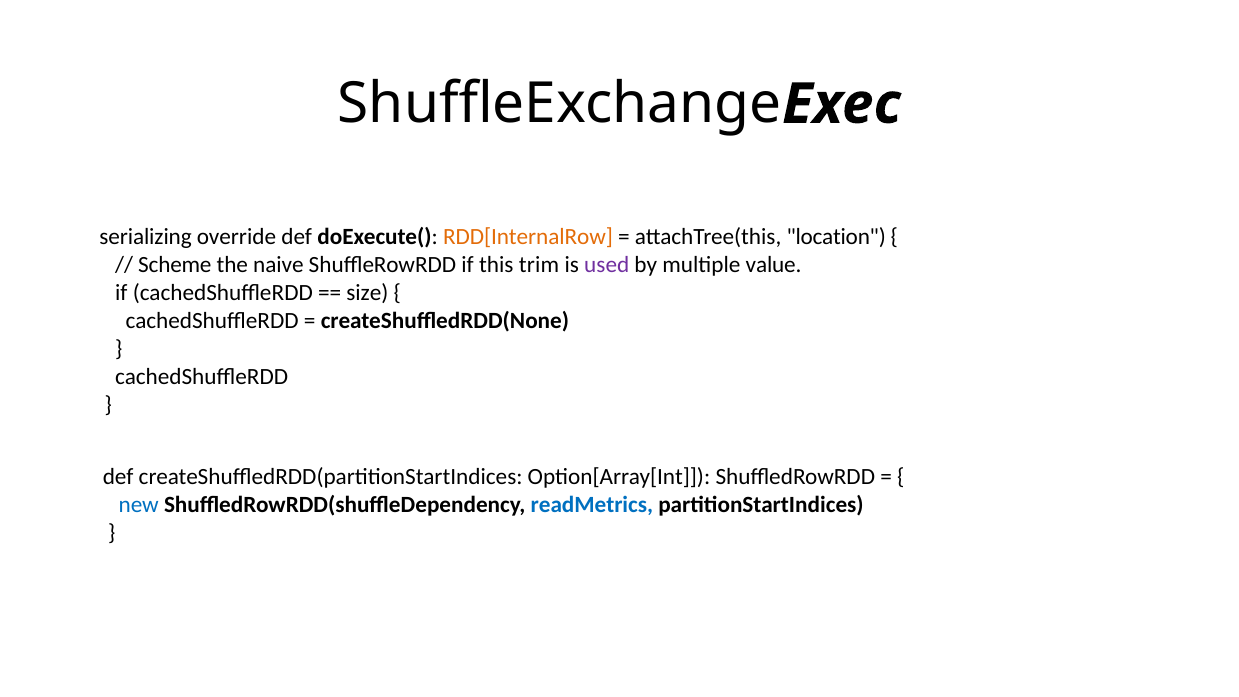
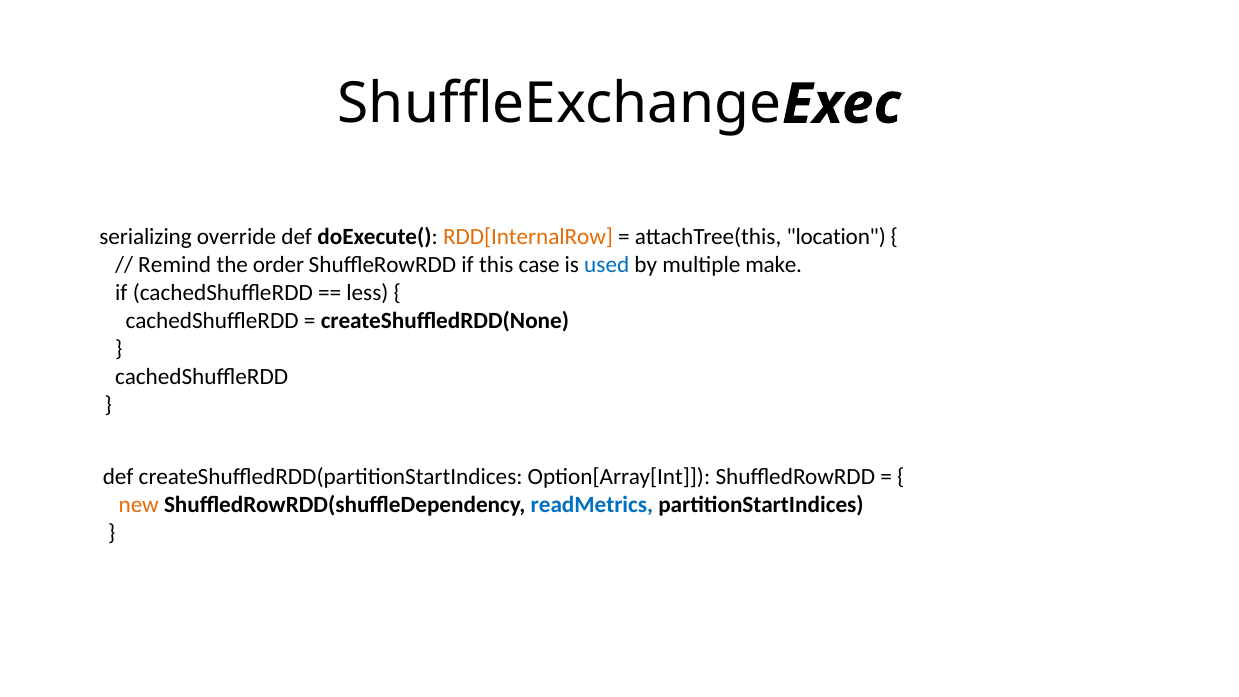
Scheme: Scheme -> Remind (175, 265)
naive: naive -> order (278, 265)
trim: trim -> case (539, 265)
used colour: purple -> blue (607, 265)
value: value -> make (774, 265)
size: size -> less (367, 293)
new colour: blue -> orange (139, 504)
